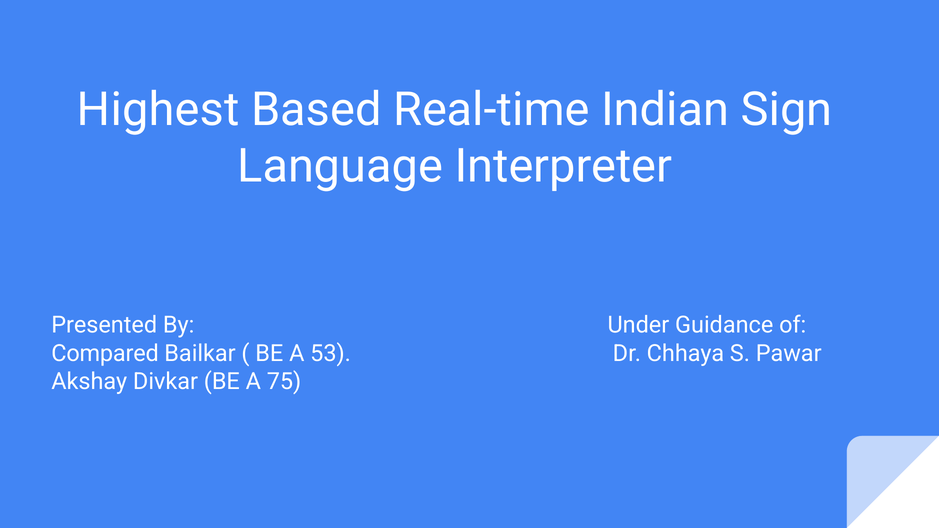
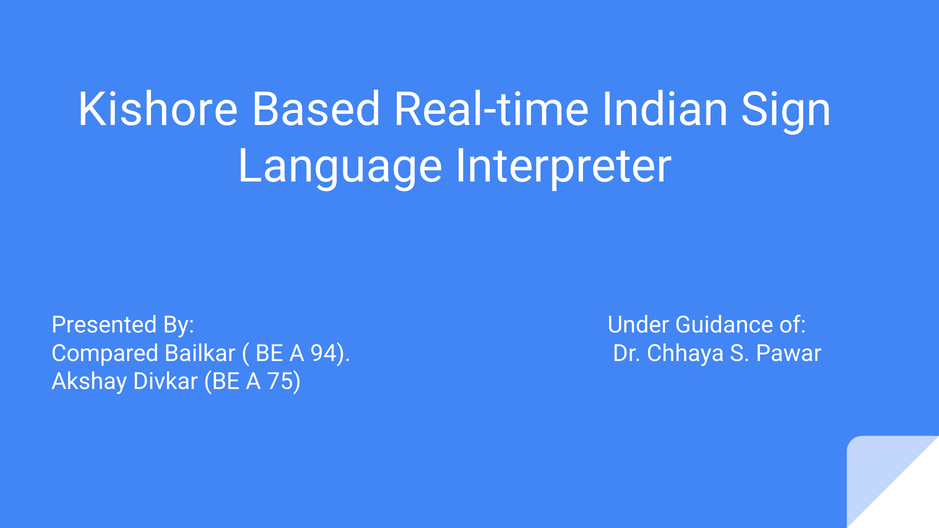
Highest: Highest -> Kishore (158, 110)
53: 53 -> 94 (331, 354)
